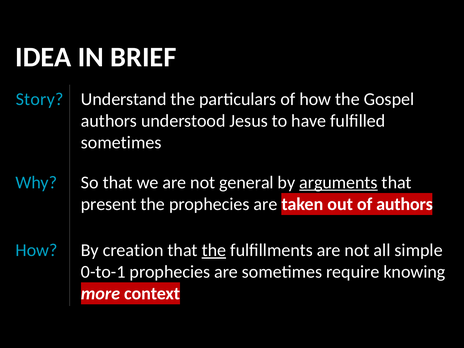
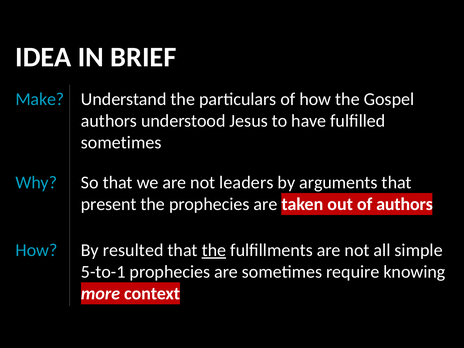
Story: Story -> Make (40, 99)
general: general -> leaders (246, 182)
arguments underline: present -> none (338, 182)
creation: creation -> resulted (133, 250)
0-to-1: 0-to-1 -> 5-to-1 (103, 272)
